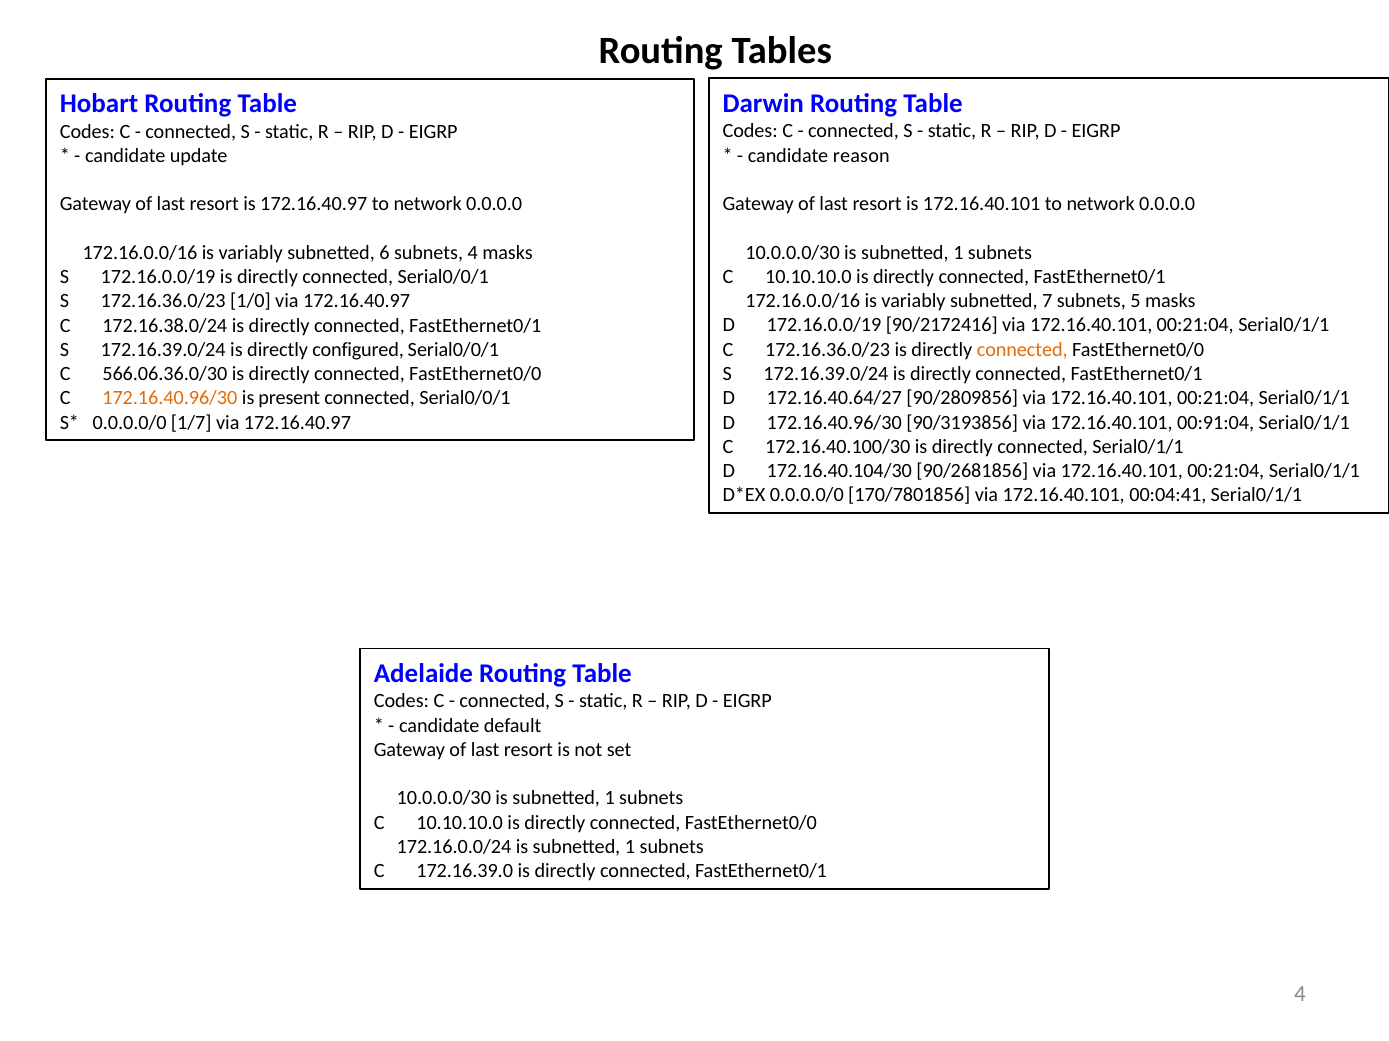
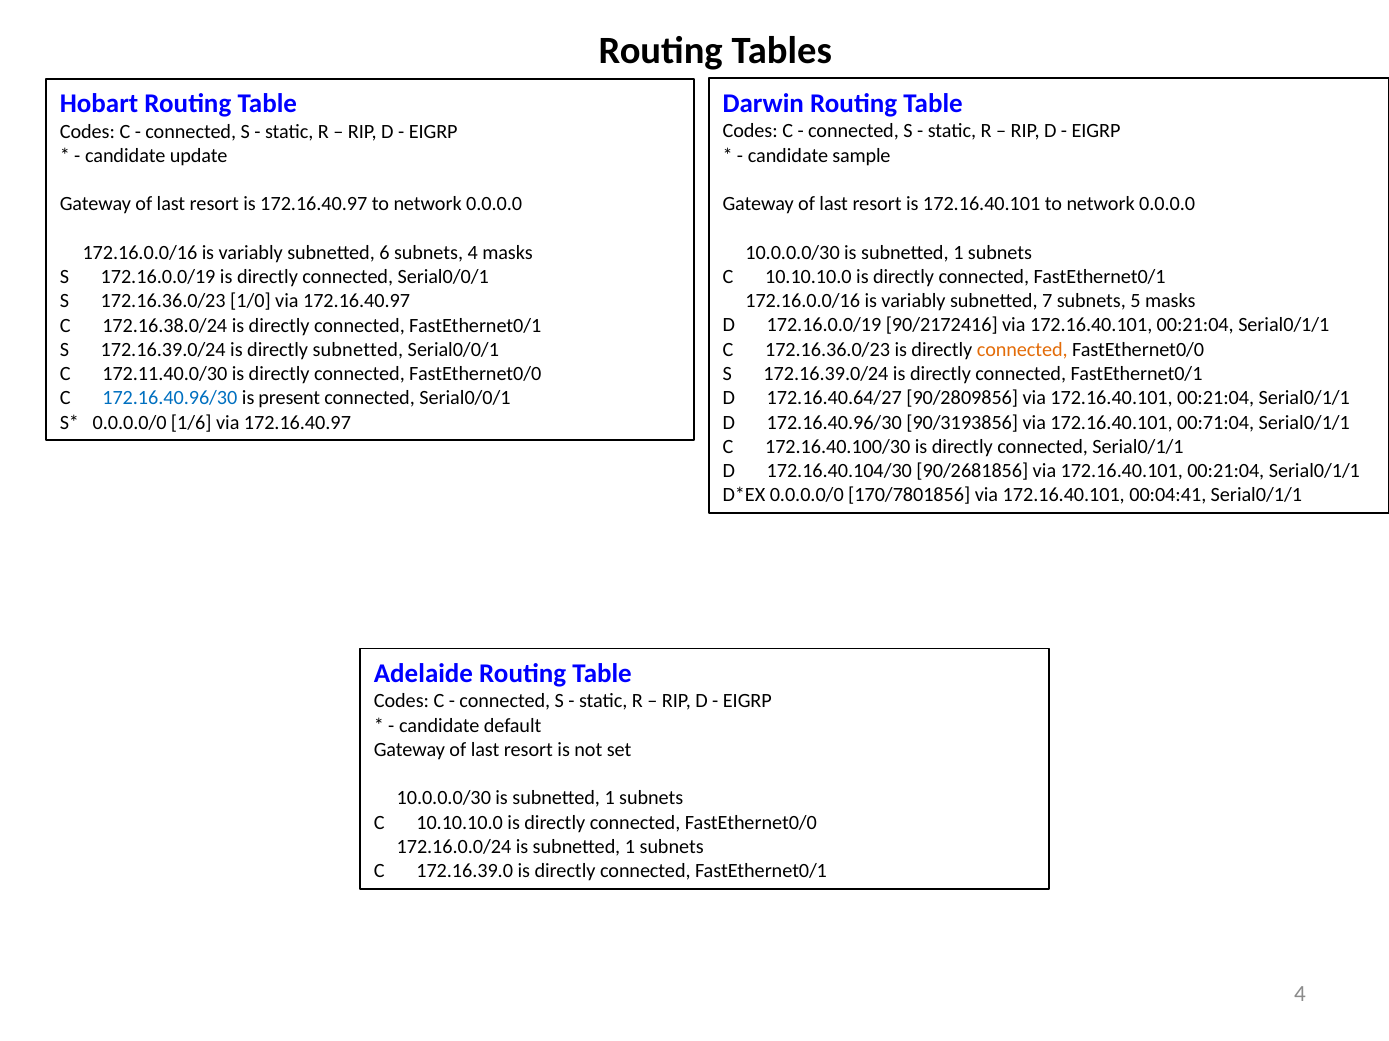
reason: reason -> sample (862, 156)
directly configured: configured -> subnetted (358, 350)
566.06.36.0/30: 566.06.36.0/30 -> 172.11.40.0/30 (165, 374)
172.16.40.96/30 colour: orange -> blue (170, 399)
00:91:04: 00:91:04 -> 00:71:04 (1216, 423)
1/7: 1/7 -> 1/6 (191, 423)
